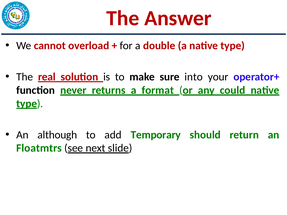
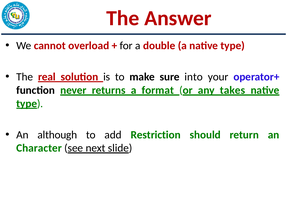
could: could -> takes (233, 90)
Temporary: Temporary -> Restriction (156, 135)
Floatmtrs: Floatmtrs -> Character (39, 148)
